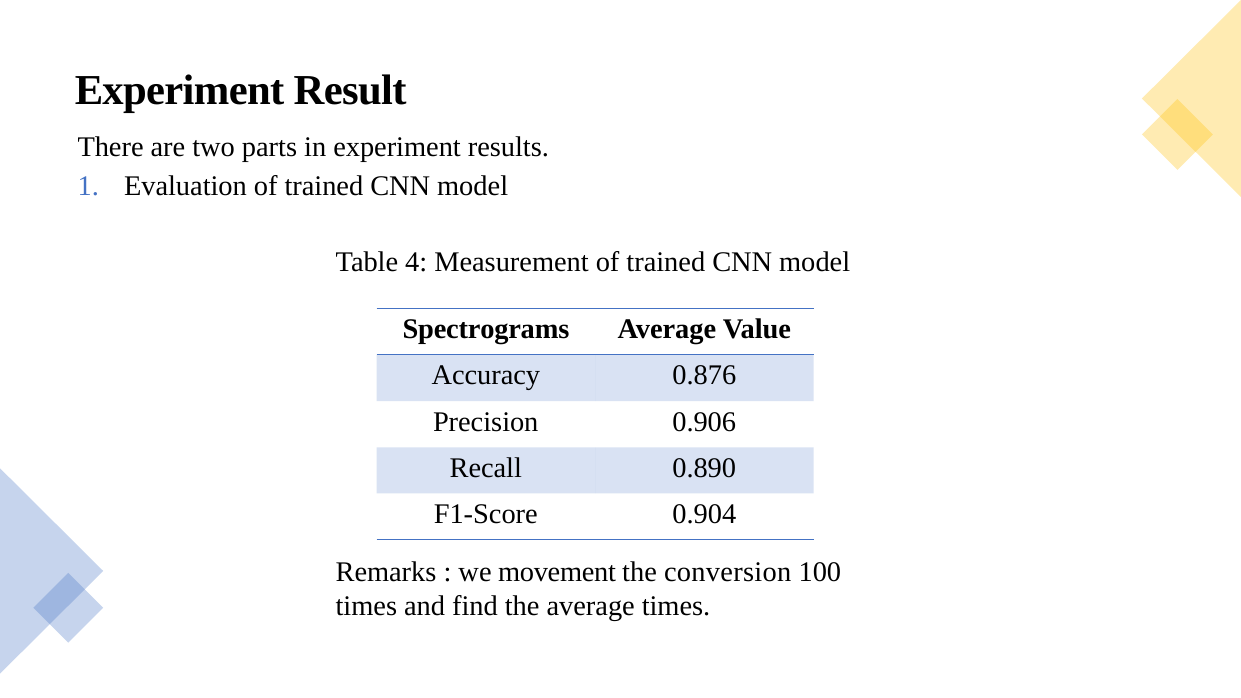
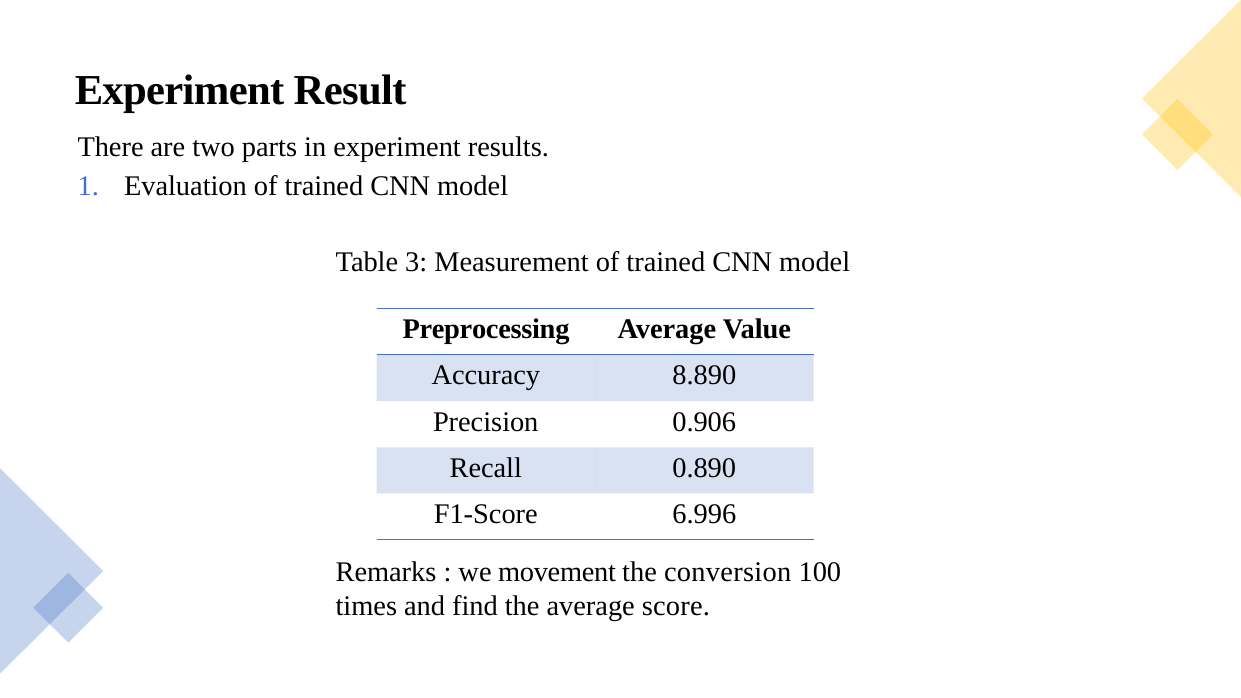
4: 4 -> 3 (416, 262)
Spectrograms: Spectrograms -> Preprocessing (486, 329)
0.876: 0.876 -> 8.890 (704, 375)
0.904: 0.904 -> 6.996 (704, 514)
average times: times -> score (676, 607)
